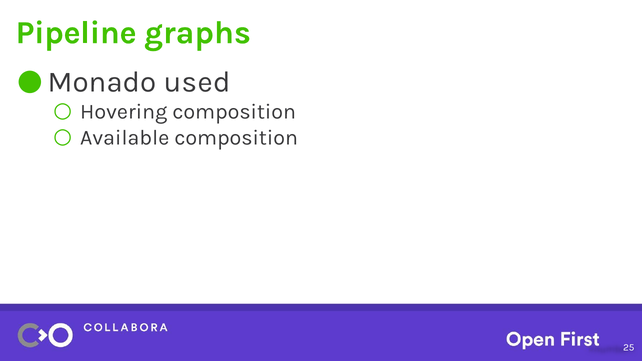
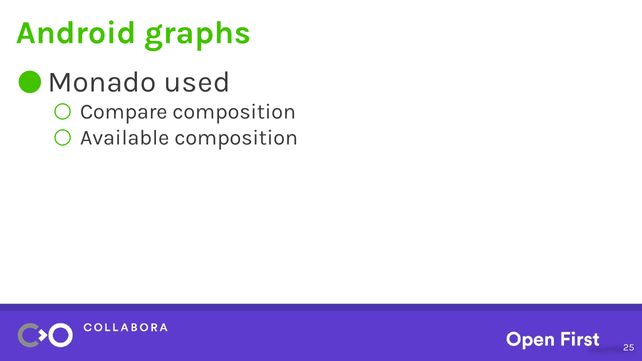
Pipeline: Pipeline -> Android (76, 33)
Hovering: Hovering -> Compare (124, 112)
